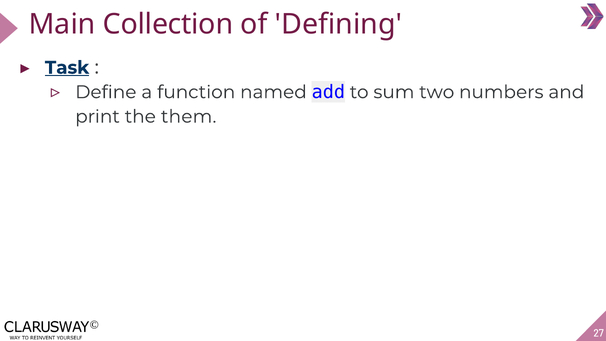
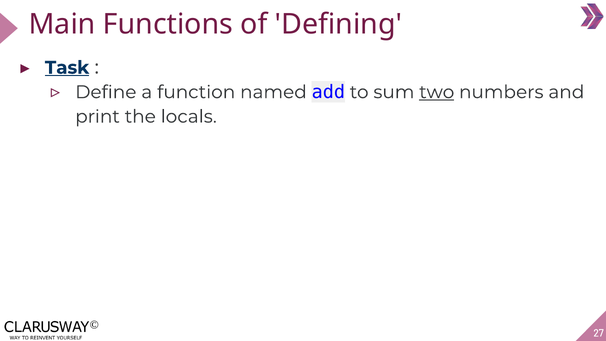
Collection: Collection -> Functions (168, 24)
two underline: none -> present (437, 92)
them: them -> locals (189, 117)
